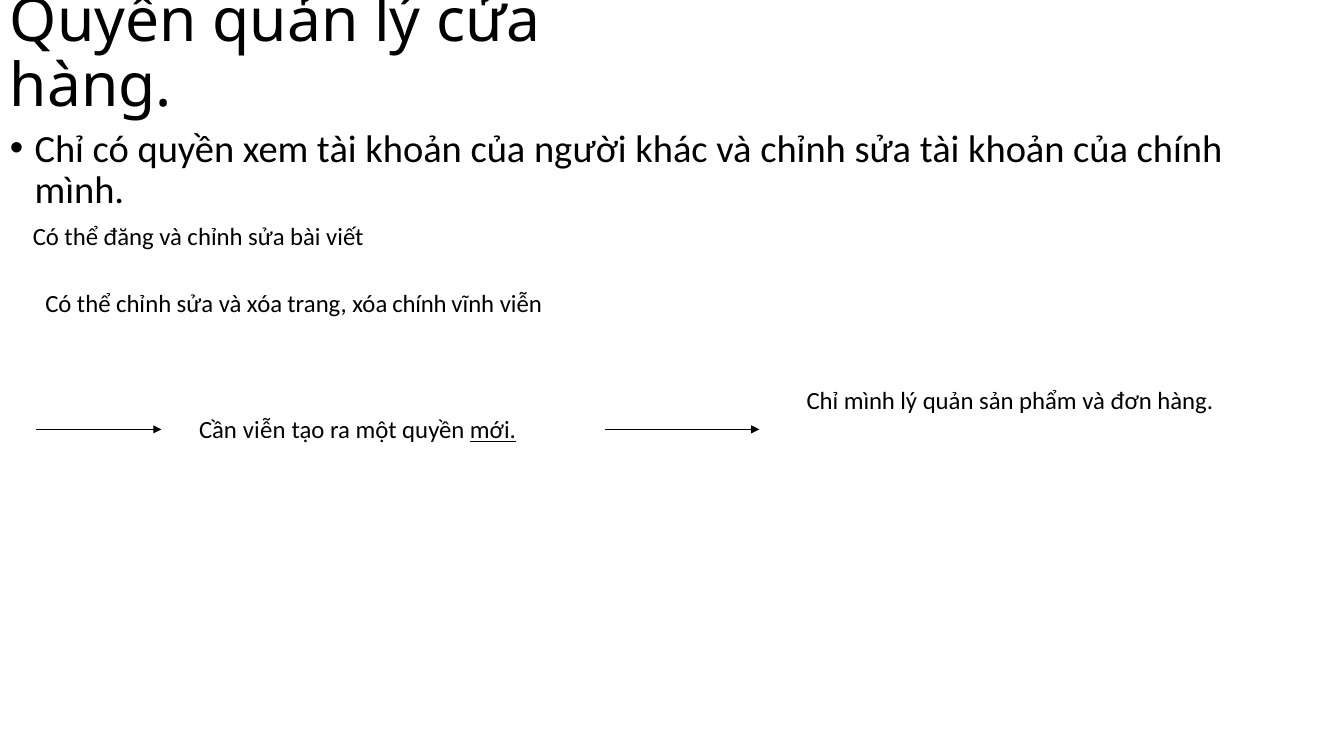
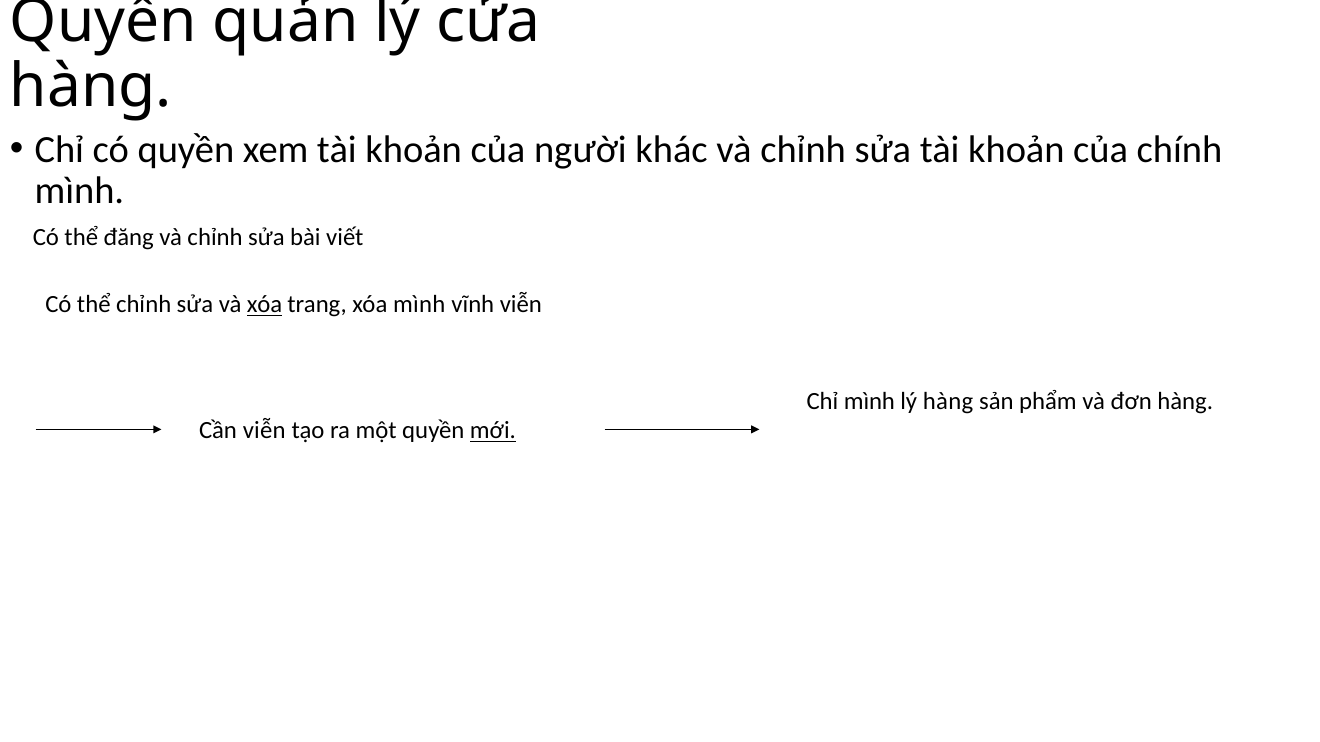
xóa underline: none -> present (265, 305)
xóa chính: chính -> mình (419, 305)
lý quản: quản -> hàng (948, 402)
